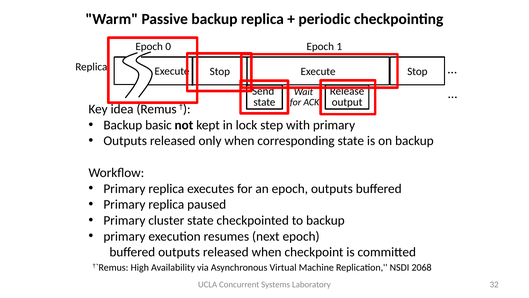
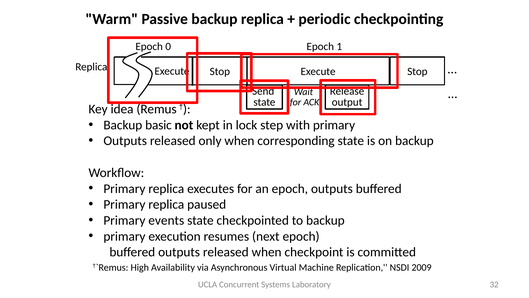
cluster: cluster -> events (166, 220)
2068: 2068 -> 2009 (422, 267)
